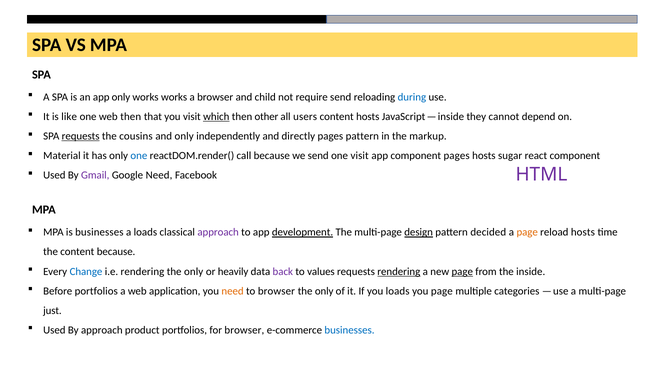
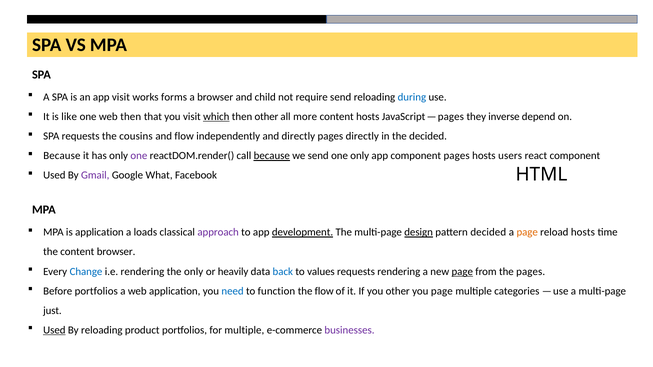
app only: only -> visit (121, 97)
works works: works -> forms (174, 97)
users: users -> more (305, 117)
inside: inside -> pages (451, 117)
cannot: cannot -> inverse (504, 117)
requests underline: present -> none (81, 136)
and only: only -> flow (184, 136)
pages pattern: pattern -> directly (362, 136)
the markup: markup -> decided (428, 136)
Material: Material -> Because (62, 156)
one colour: blue -> purple (139, 156)
because underline: none -> present (272, 156)
one visit: visit -> only (360, 156)
sugar: sugar -> users (510, 156)
HTML colour: purple -> black (541, 175)
Google Need: Need -> What (159, 175)
is businesses: businesses -> application (99, 233)
content because: because -> browser (116, 252)
back colour: purple -> blue (283, 272)
rendering underline: present -> none (399, 272)
the inside: inside -> pages (531, 272)
need colour: orange -> blue (233, 291)
to browser: browser -> function (276, 291)
only: only -> flow (324, 291)
you loads: loads -> other (398, 291)
Used underline: none -> present (54, 330)
By approach: approach -> reloading (102, 330)
for browser: browser -> multiple (244, 330)
businesses colour: blue -> purple (349, 330)
